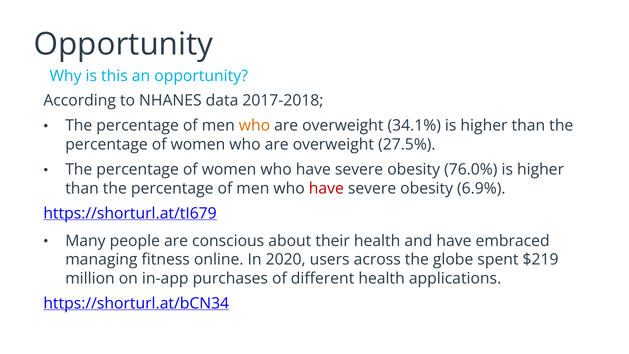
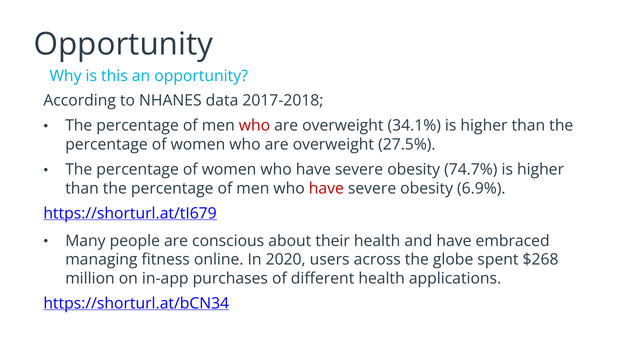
who colour: orange -> red (254, 126)
76.0%: 76.0% -> 74.7% (471, 169)
$219: $219 -> $268 (541, 260)
